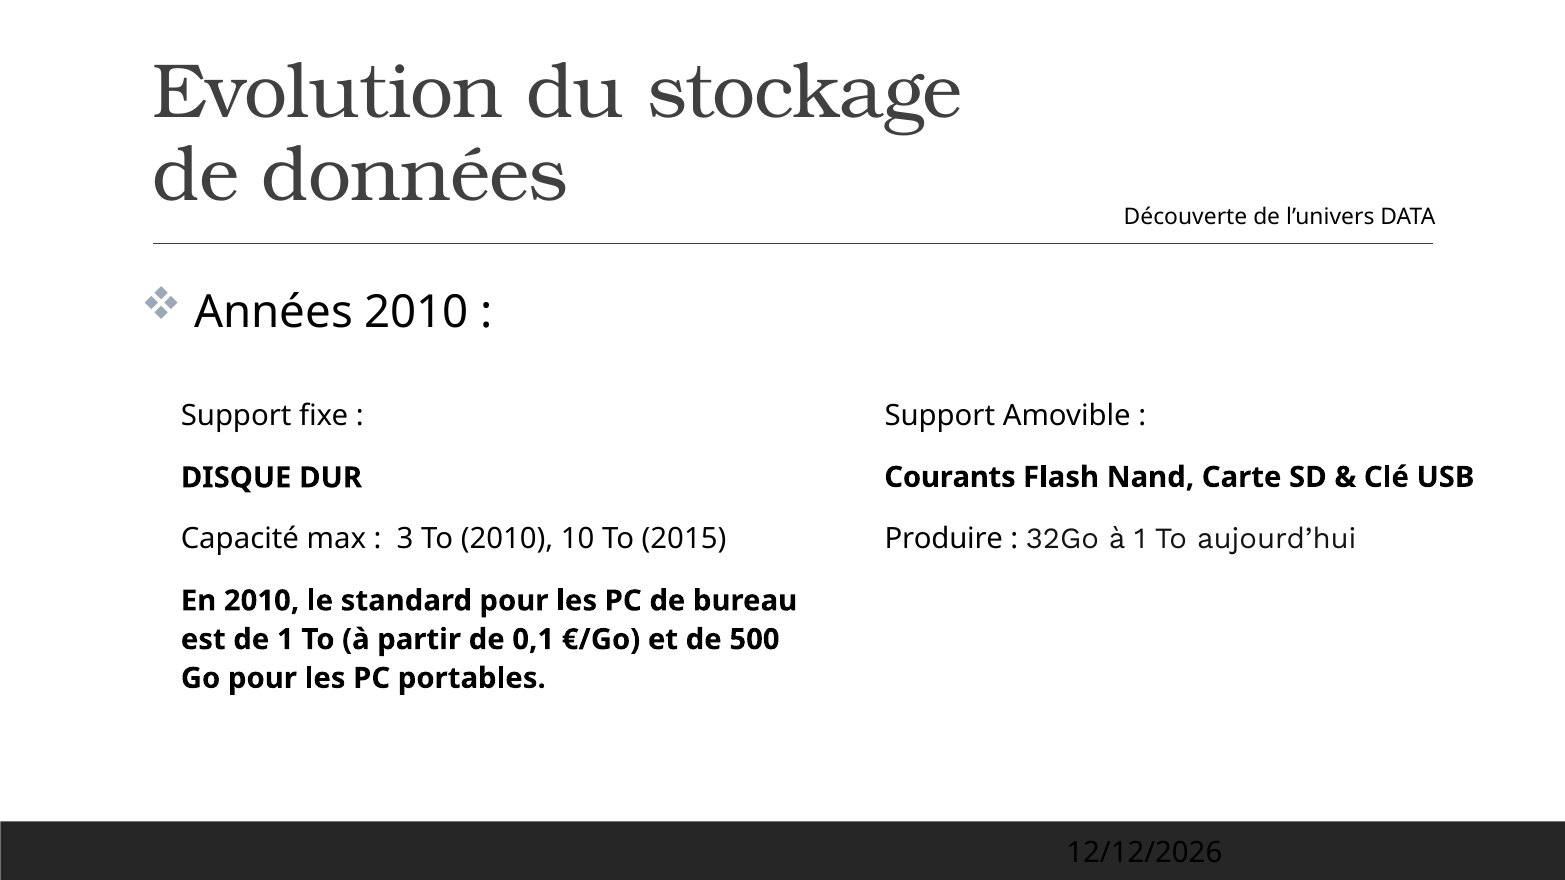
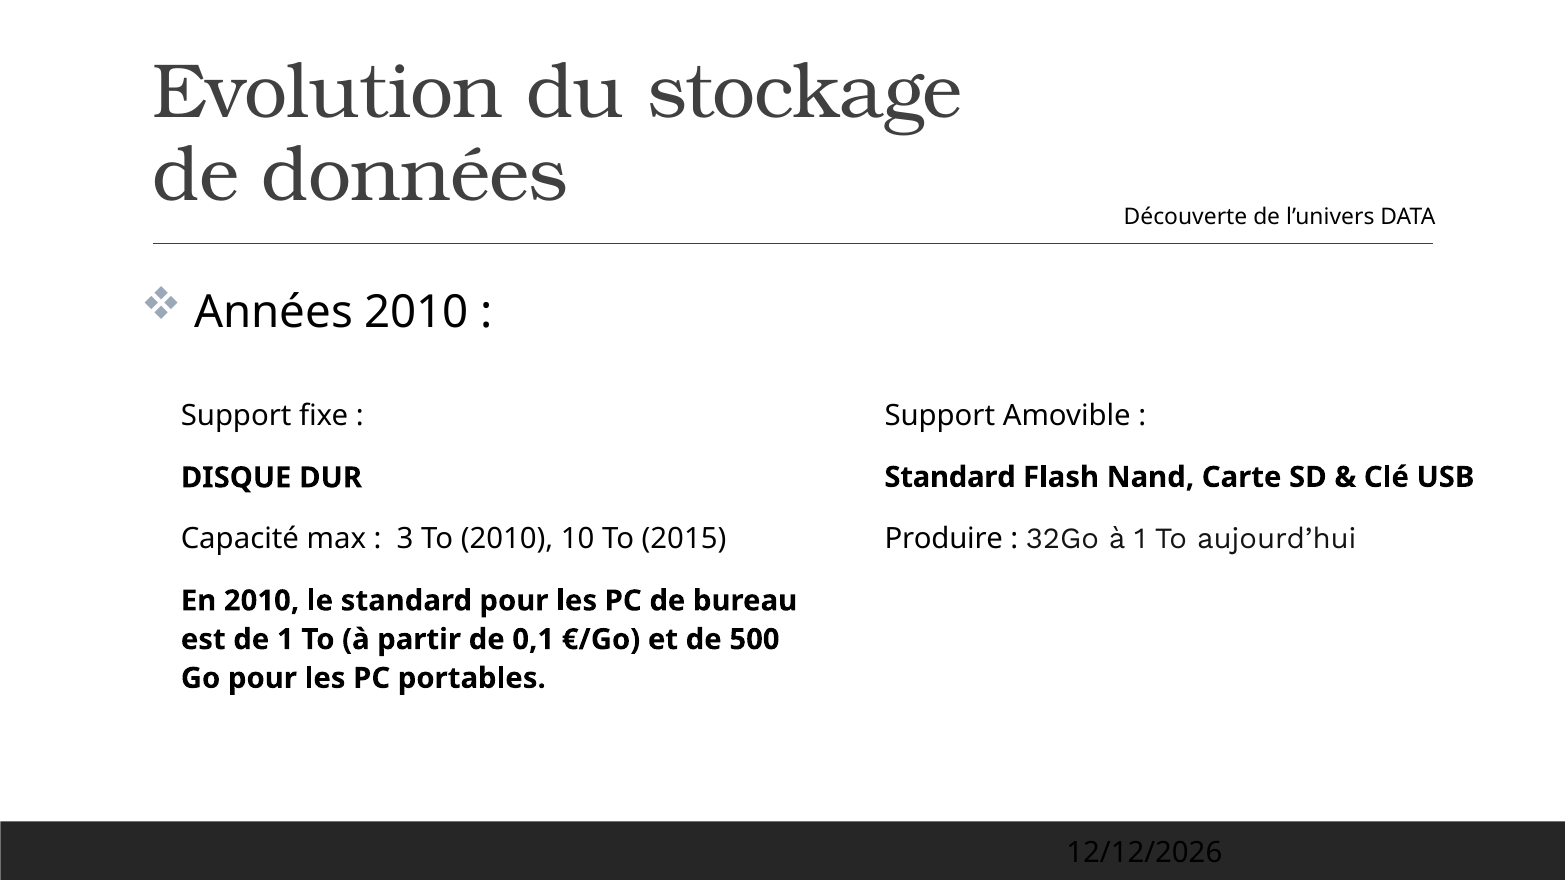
Courants: Courants -> Standard (950, 477)
